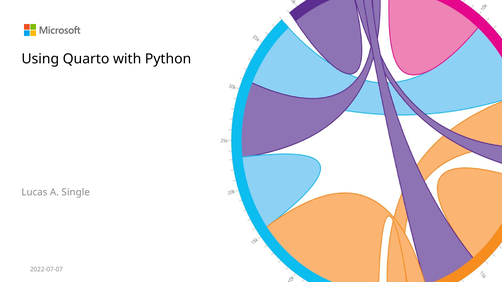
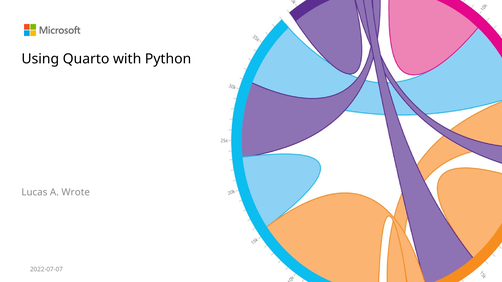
Single: Single -> Wrote (76, 192)
